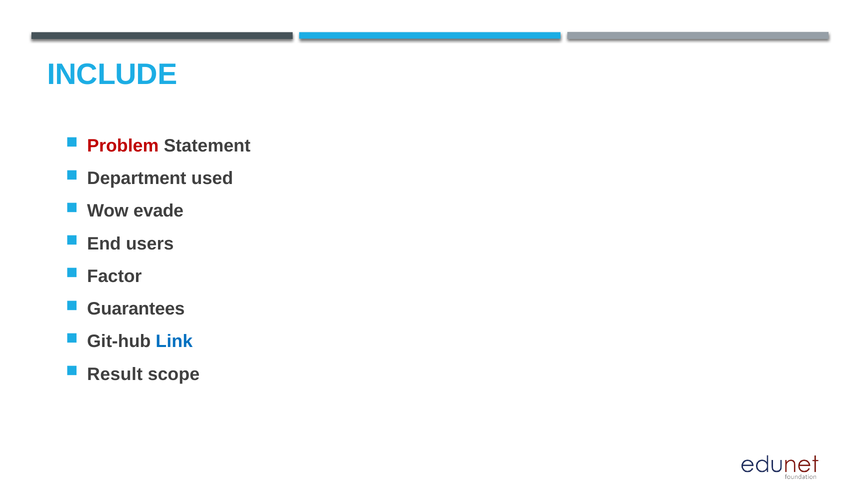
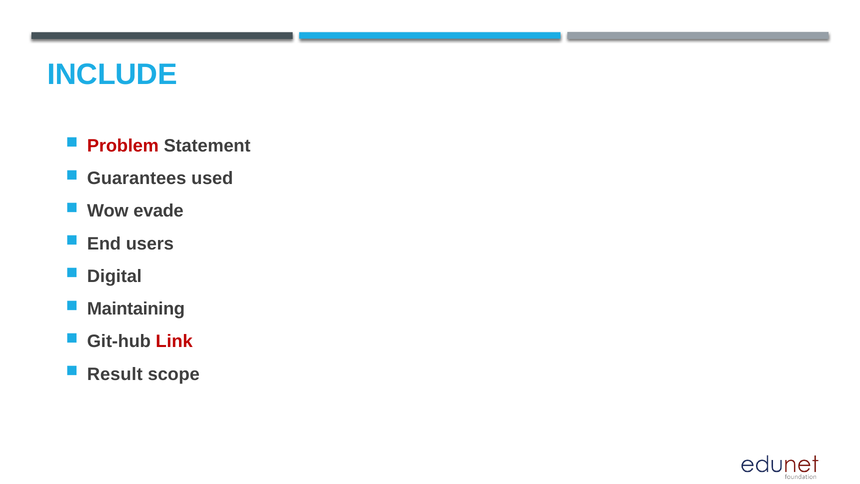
Department: Department -> Guarantees (137, 178)
Factor: Factor -> Digital (114, 276)
Guarantees: Guarantees -> Maintaining (136, 309)
Link colour: blue -> red (174, 341)
